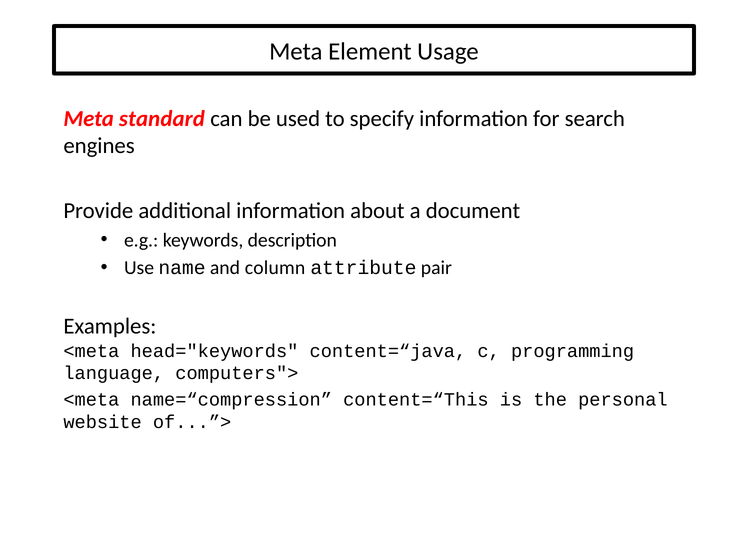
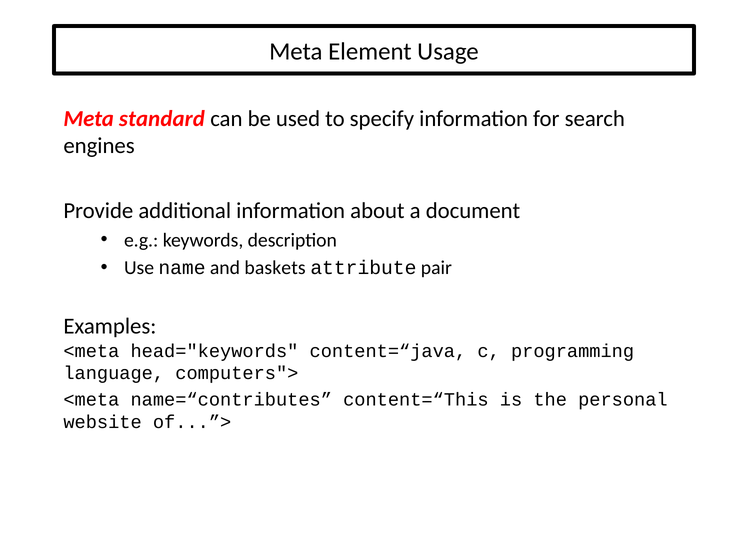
column: column -> baskets (275, 268)
name=“compression: name=“compression -> name=“contributes (231, 399)
